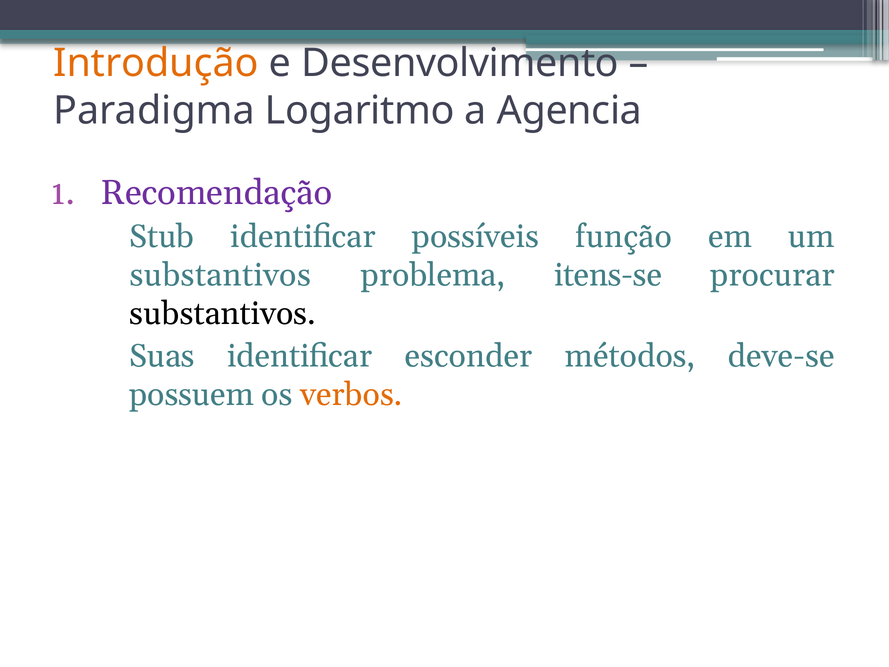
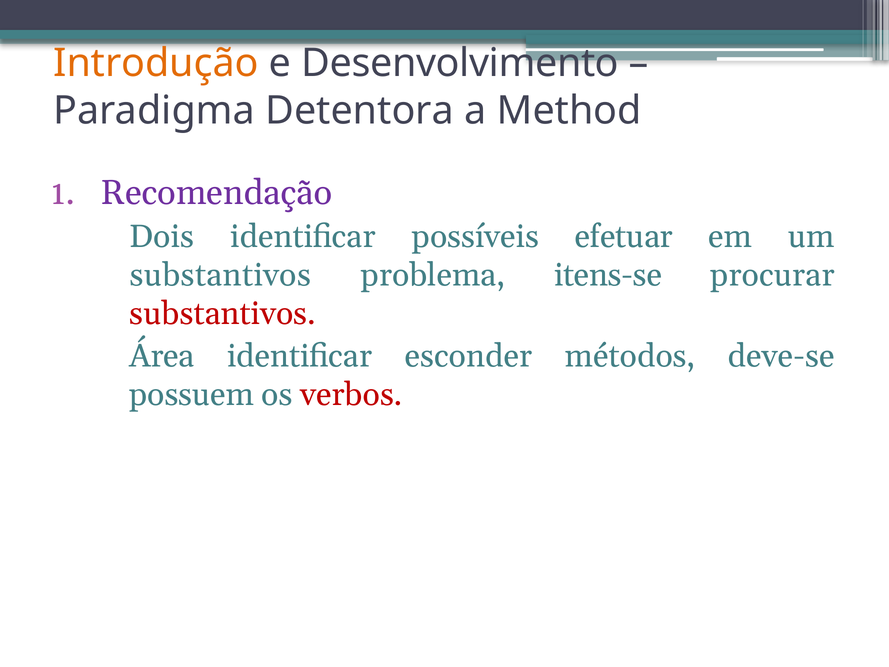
Logaritmo: Logaritmo -> Detentora (360, 111)
Agencia: Agencia -> Method (569, 111)
Stub: Stub -> Dois (162, 236)
função: função -> efetuar (624, 236)
substantivos colour: black -> red (223, 314)
Suas: Suas -> Área (162, 356)
verbos colour: orange -> red (351, 395)
